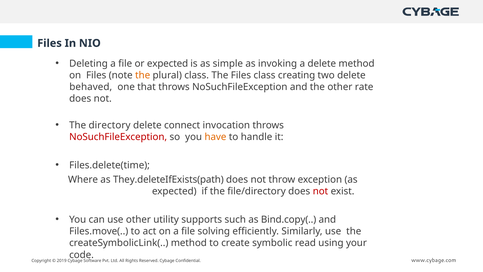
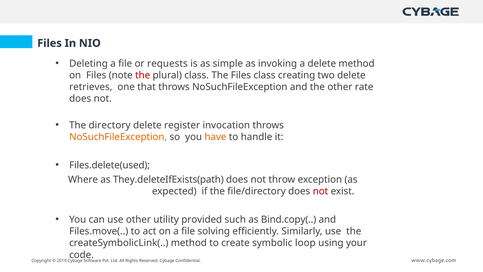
or expected: expected -> requests (167, 63)
the colour: orange -> red (143, 75)
behaved: behaved -> retrieves (91, 87)
connect: connect -> register (182, 125)
NoSuchFileException colour: red -> orange (118, 137)
Files.delete(time: Files.delete(time -> Files.delete(used (110, 165)
supports: supports -> provided (202, 219)
read: read -> loop (305, 243)
